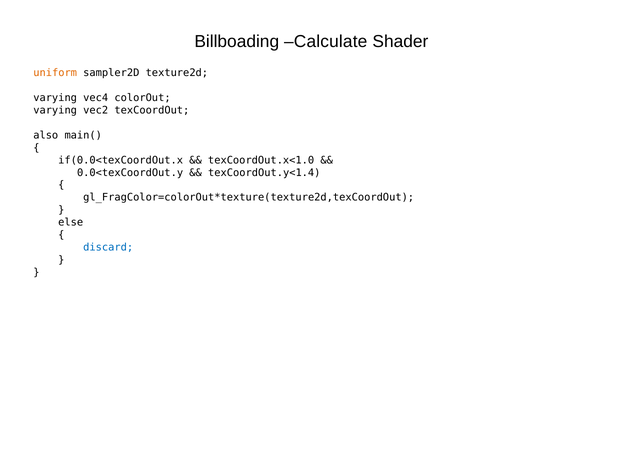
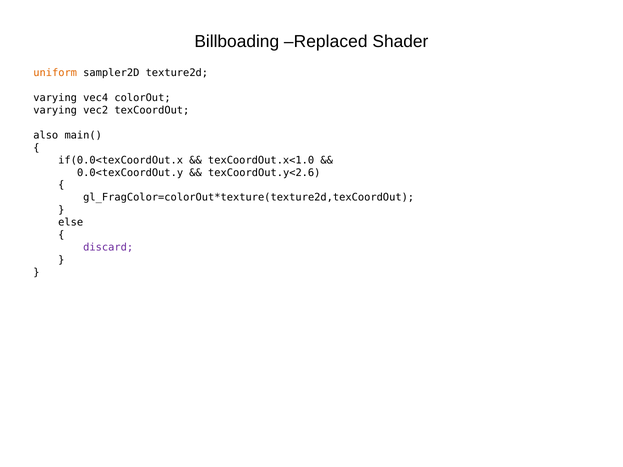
Calculate: Calculate -> Replaced (326, 42)
texCoordOut.y<1.4: texCoordOut.y<1.4 -> texCoordOut.y<2.6 (264, 173)
discard colour: blue -> purple (108, 247)
